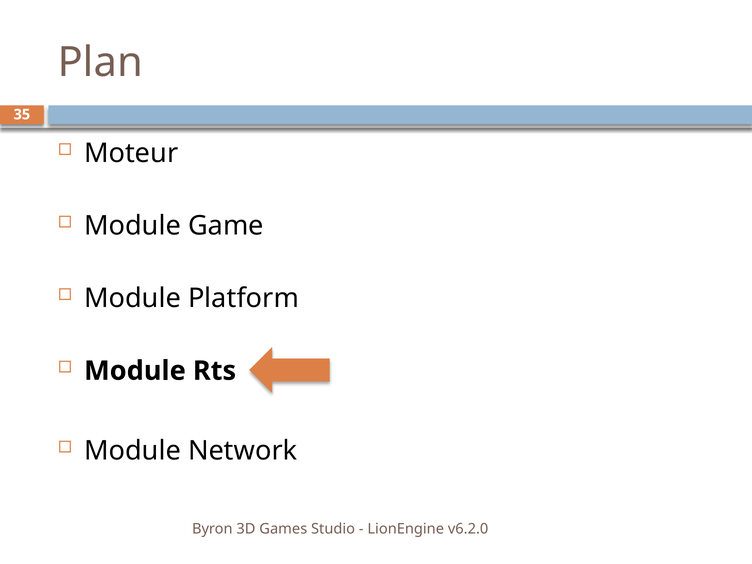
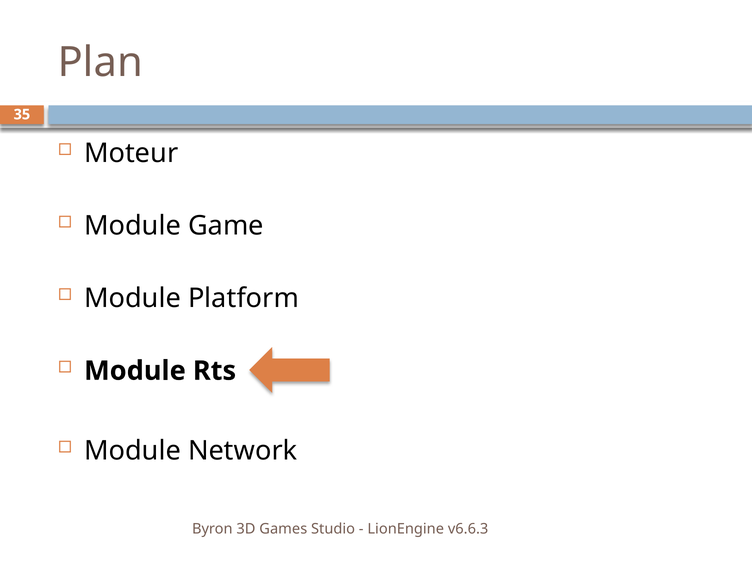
v6.2.0: v6.2.0 -> v6.6.3 (468, 529)
